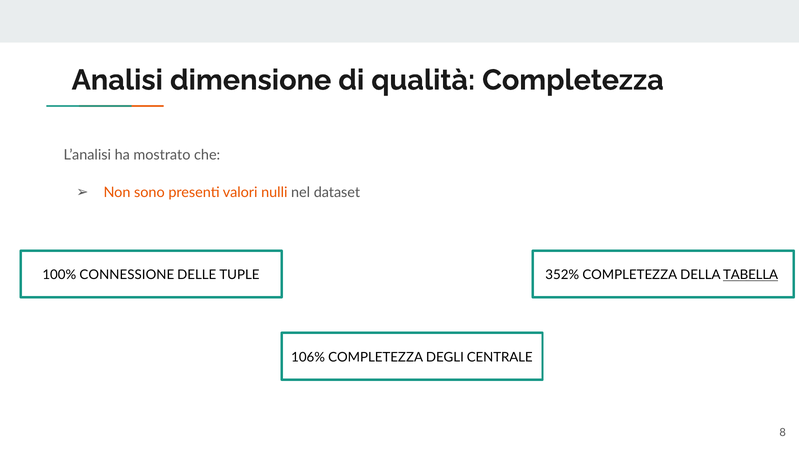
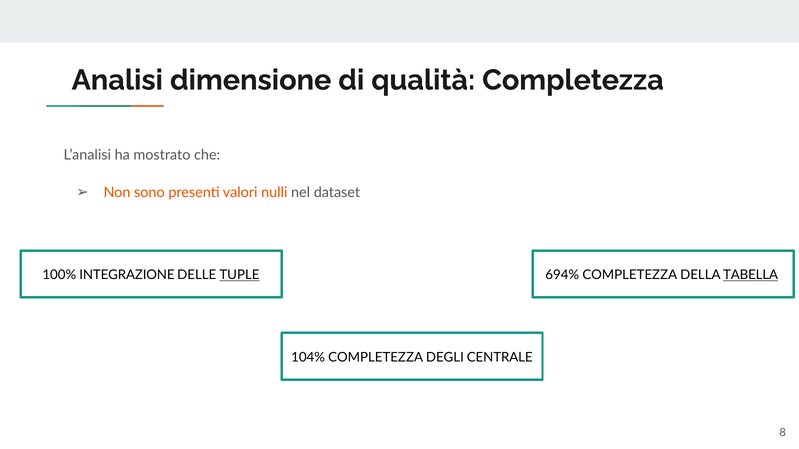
CONNESSIONE: CONNESSIONE -> INTEGRAZIONE (127, 275)
TUPLE underline: none -> present (239, 275)
352%: 352% -> 694% (562, 275)
106%: 106% -> 104% (308, 358)
